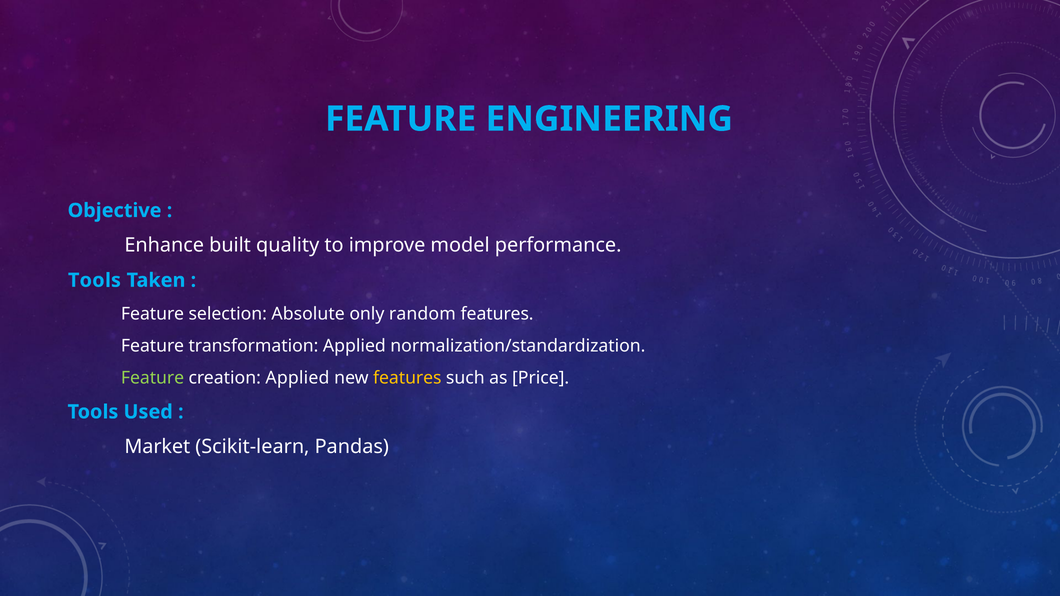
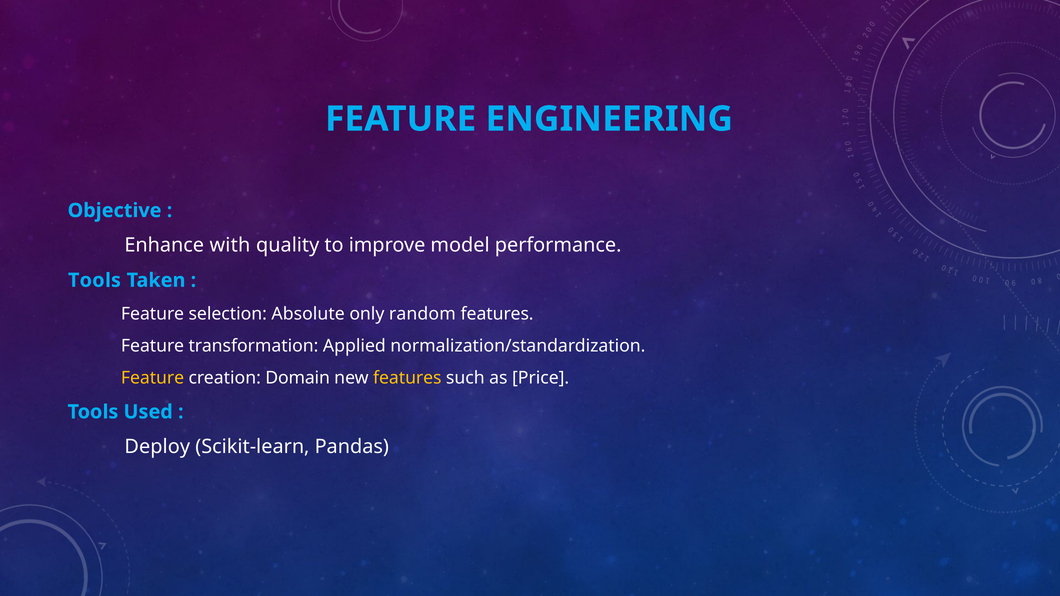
built: built -> with (230, 246)
Feature colour: light green -> yellow (153, 378)
creation Applied: Applied -> Domain (298, 378)
Market: Market -> Deploy (157, 447)
